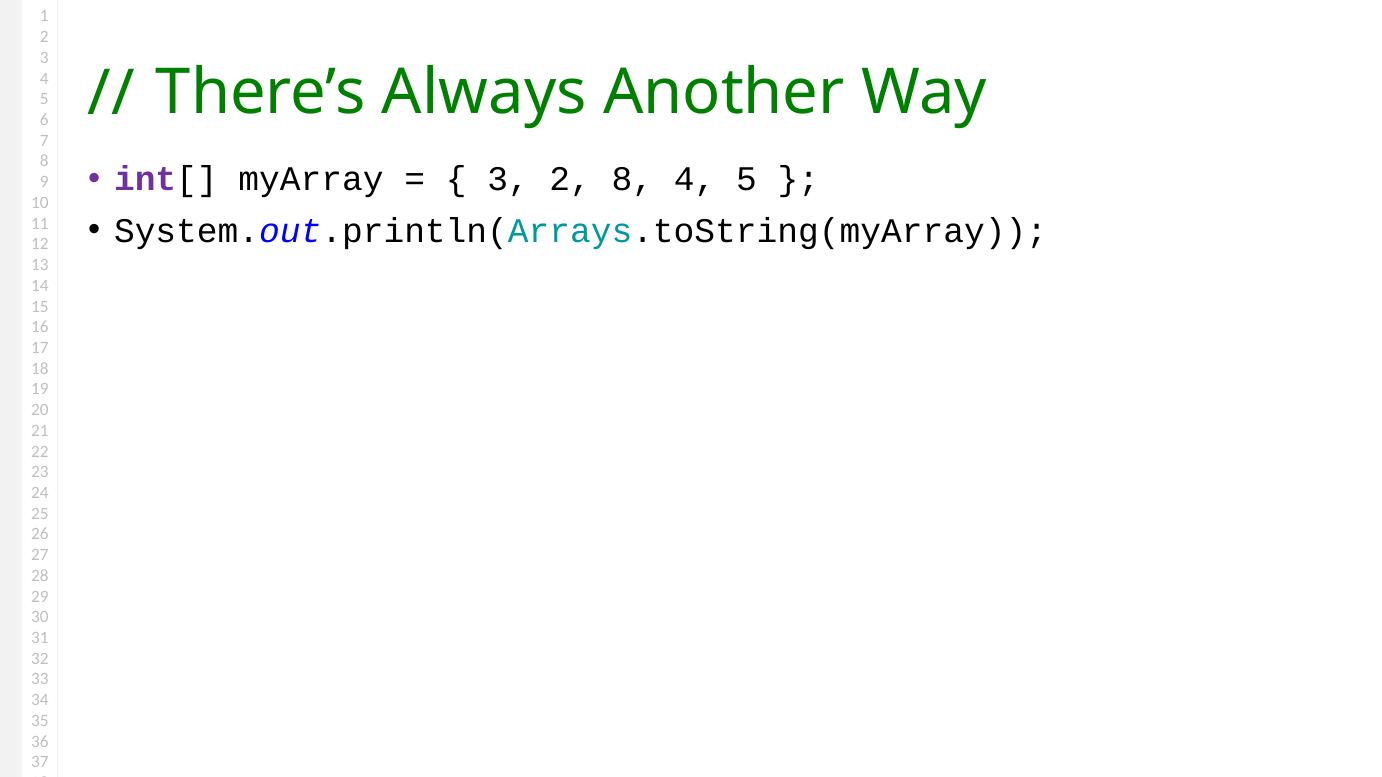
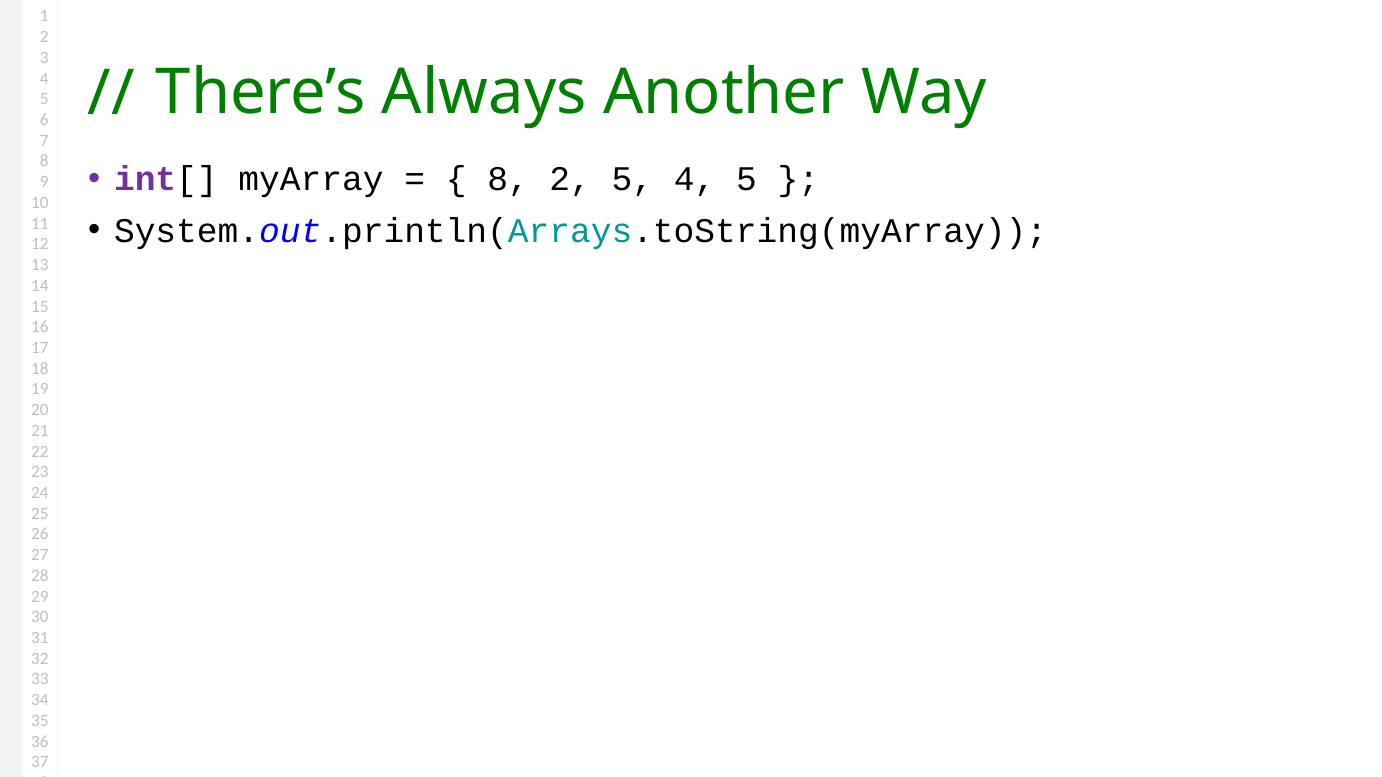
3: 3 -> 8 (508, 179)
2 8: 8 -> 5 (632, 179)
